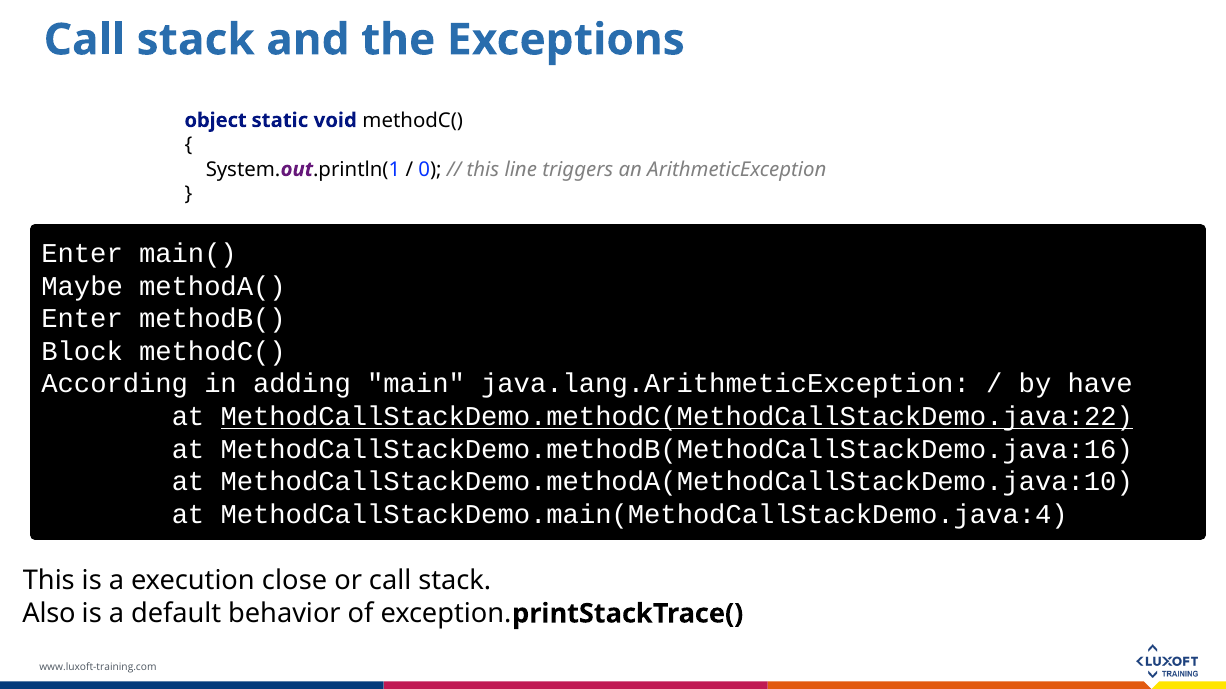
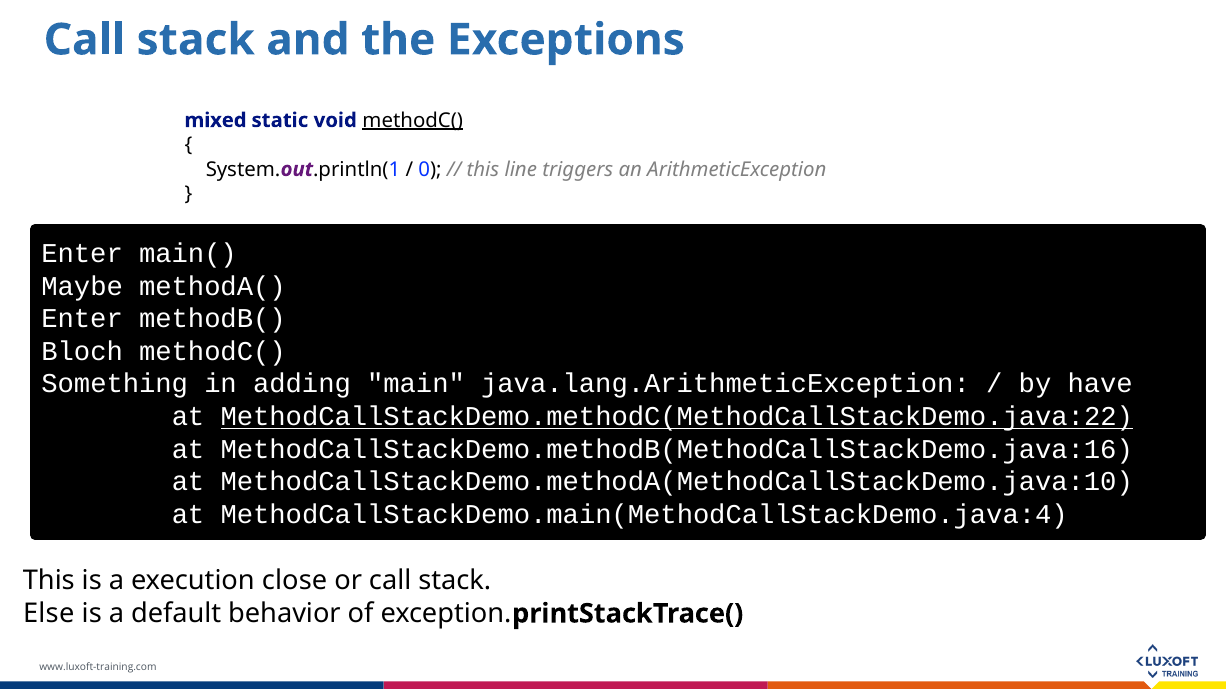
object: object -> mixed (216, 120)
methodC( underline: none -> present (413, 120)
Block: Block -> Bloch (82, 352)
According: According -> Something (115, 384)
Also: Also -> Else (49, 614)
